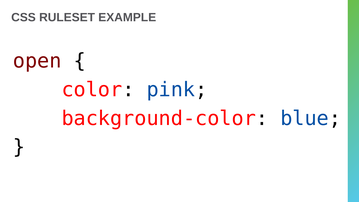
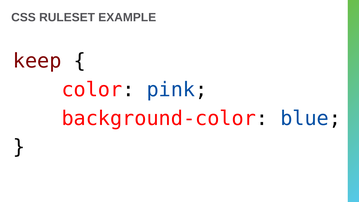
open: open -> keep (37, 61)
